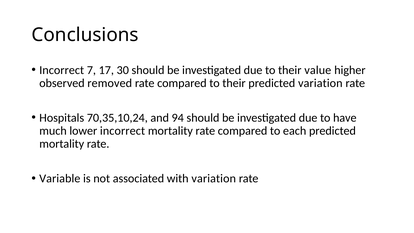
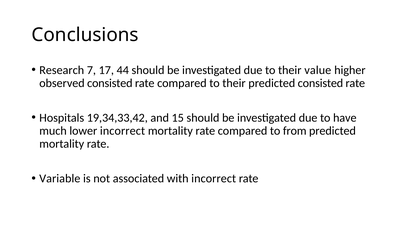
Incorrect: Incorrect -> Research (62, 70)
30: 30 -> 44 (123, 70)
observed removed: removed -> consisted (110, 83)
predicted variation: variation -> consisted (320, 83)
70,35,10,24: 70,35,10,24 -> 19,34,33,42 (117, 118)
94: 94 -> 15 (178, 118)
each: each -> from (295, 131)
with variation: variation -> incorrect (214, 179)
